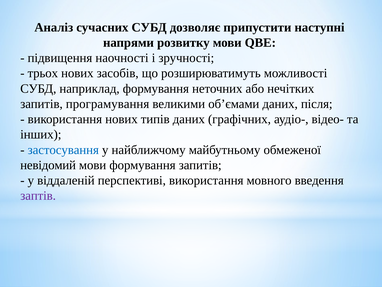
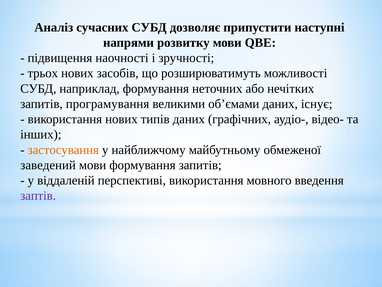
після: після -> існує (317, 104)
застосування colour: blue -> orange (63, 150)
невідомий: невідомий -> заведений (48, 165)
